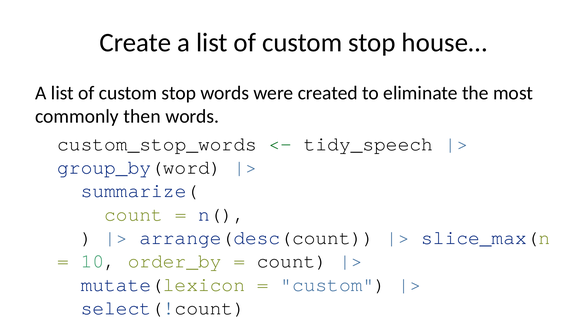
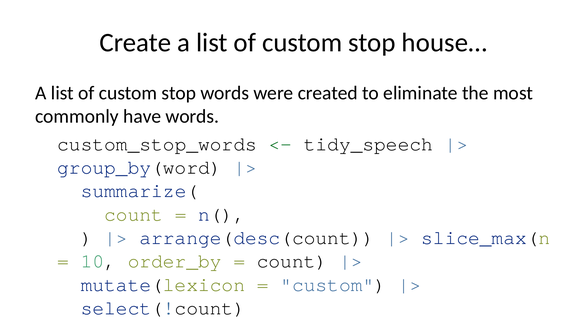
then: then -> have (142, 117)
